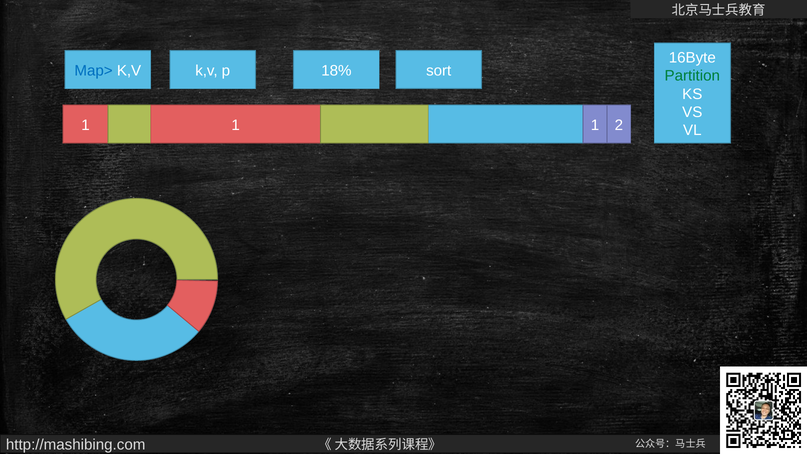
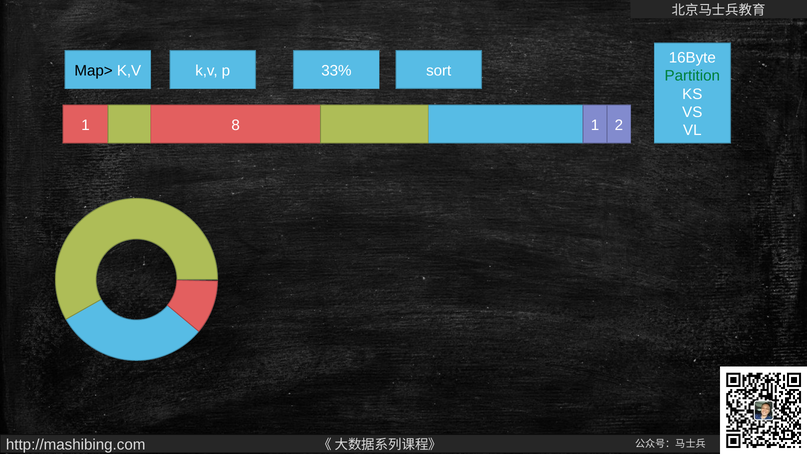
Map> colour: blue -> black (94, 71)
18%: 18% -> 33% (336, 71)
1 1: 1 -> 8 (236, 125)
